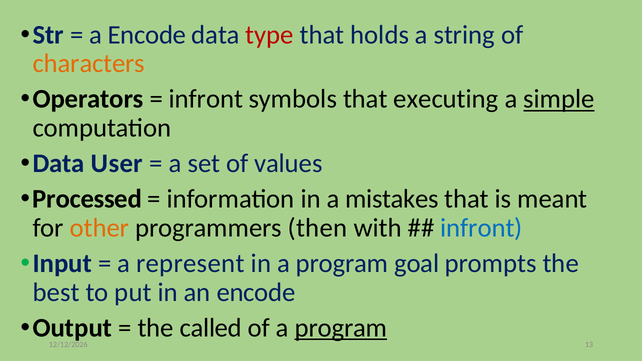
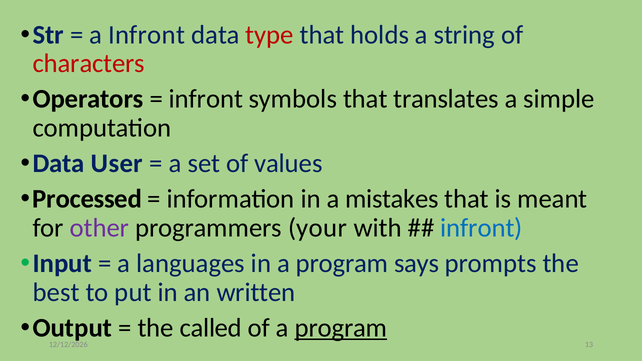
a Encode: Encode -> Infront (147, 35)
characters colour: orange -> red (89, 64)
executing: executing -> translates (446, 99)
simple underline: present -> none (559, 99)
other colour: orange -> purple (99, 228)
then: then -> your (317, 228)
represent: represent -> languages (191, 264)
goal: goal -> says (417, 264)
an encode: encode -> written (256, 292)
